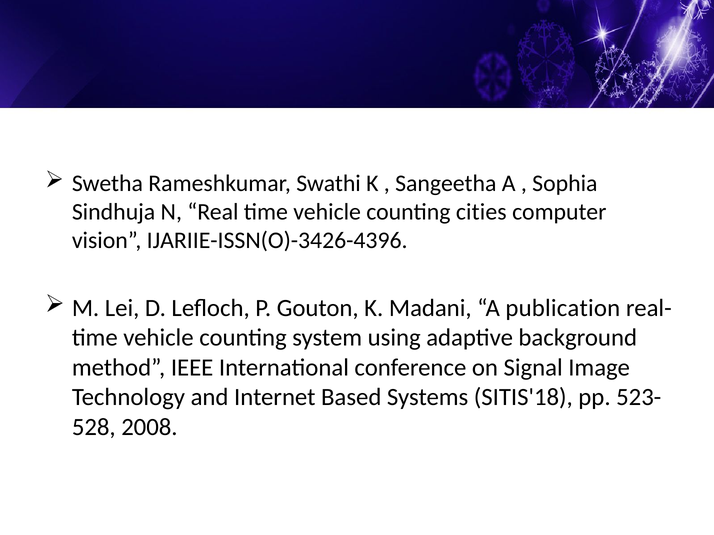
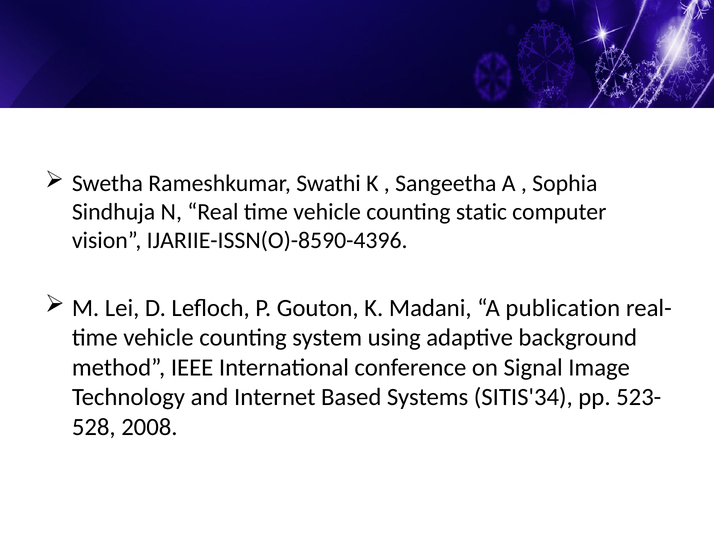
cities: cities -> static (481, 212)
IJARIIE-ISSN(O)-3426-4396: IJARIIE-ISSN(O)-3426-4396 -> IJARIIE-ISSN(O)-8590-4396 (277, 241)
SITIS'18: SITIS'18 -> SITIS'34 (523, 398)
